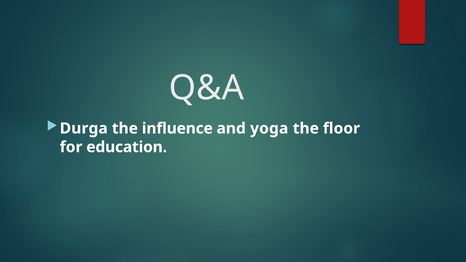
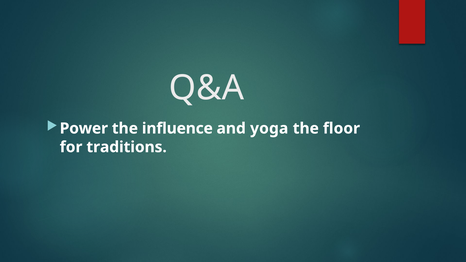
Durga: Durga -> Power (84, 128)
education: education -> traditions (127, 147)
